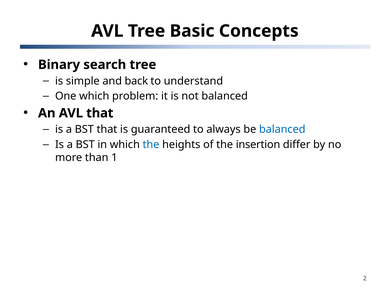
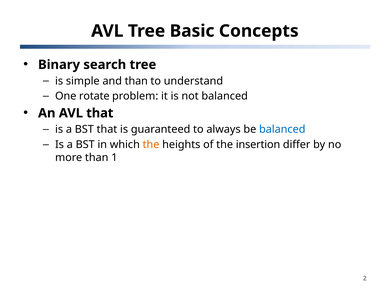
and back: back -> than (136, 81)
One which: which -> rotate (94, 96)
the colour: blue -> orange (151, 145)
